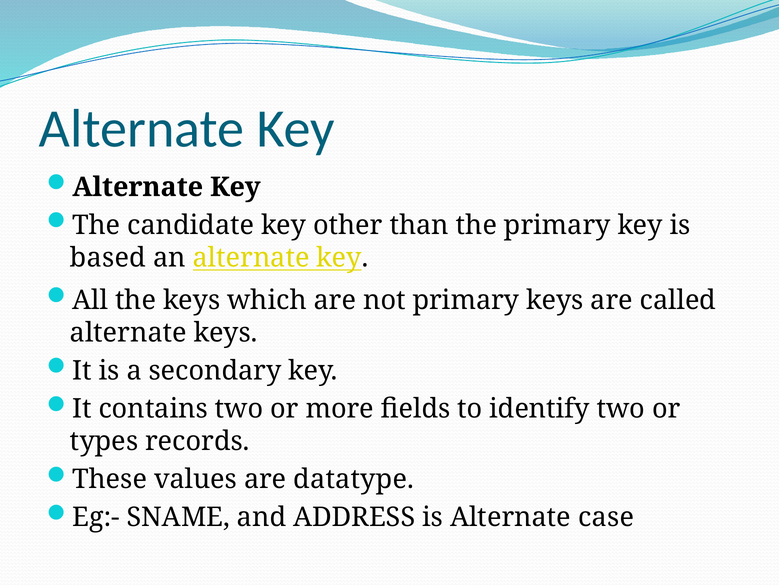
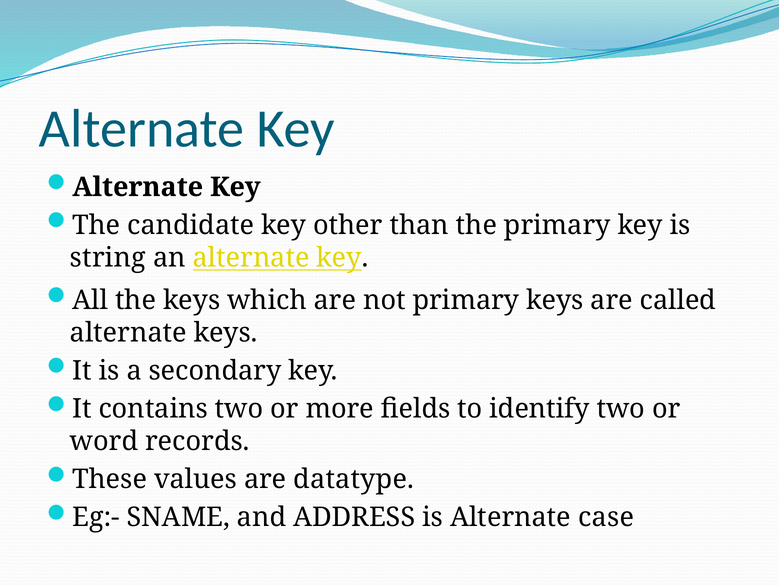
based: based -> string (108, 257)
types: types -> word (104, 441)
